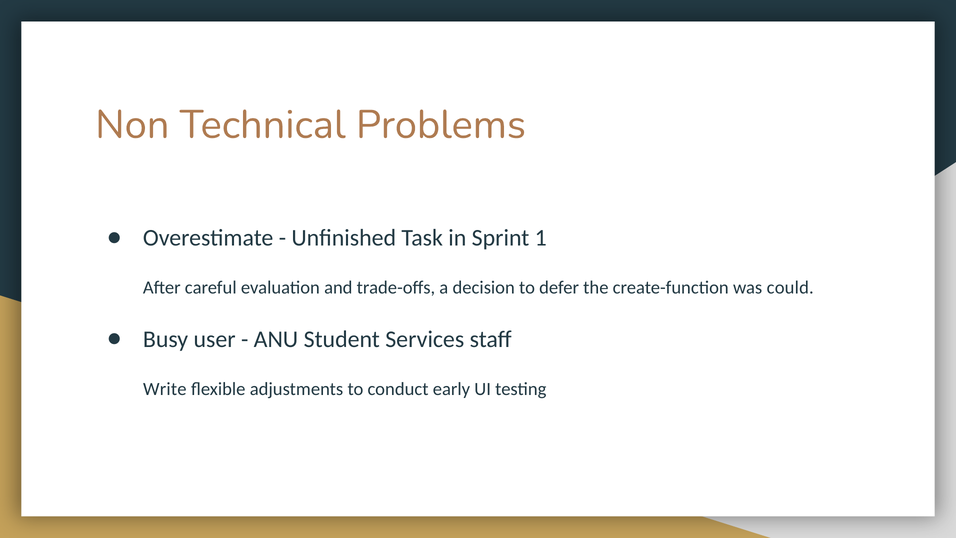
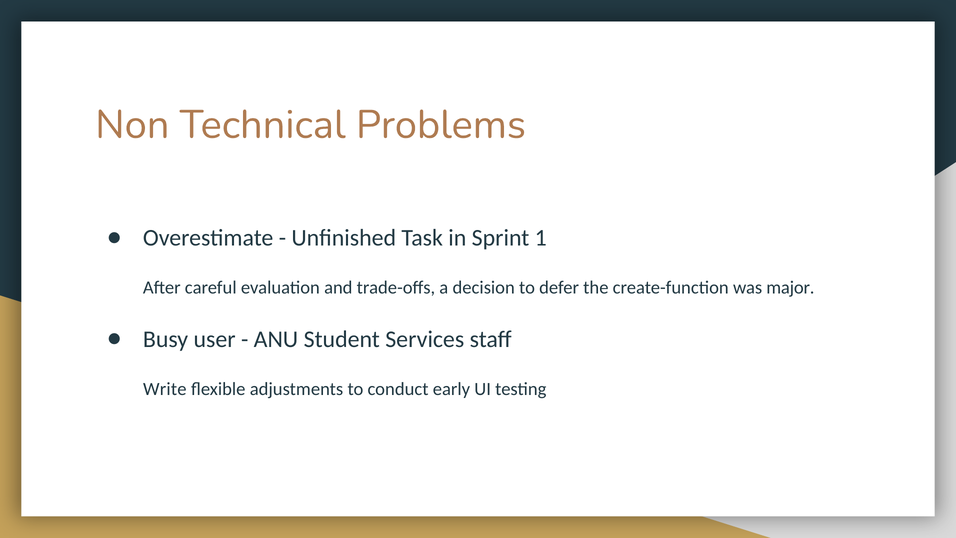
could: could -> major (790, 288)
